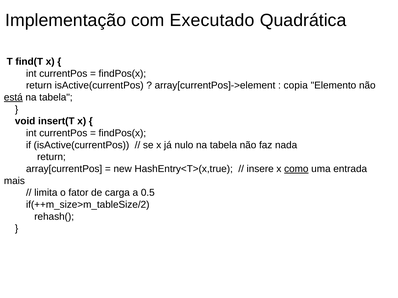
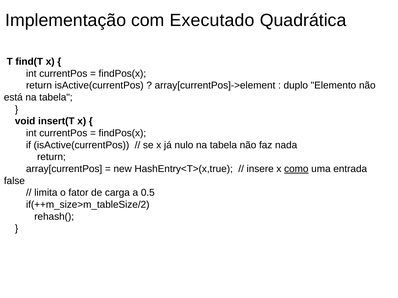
copia: copia -> duplo (296, 86)
está underline: present -> none (13, 98)
mais: mais -> false (14, 181)
